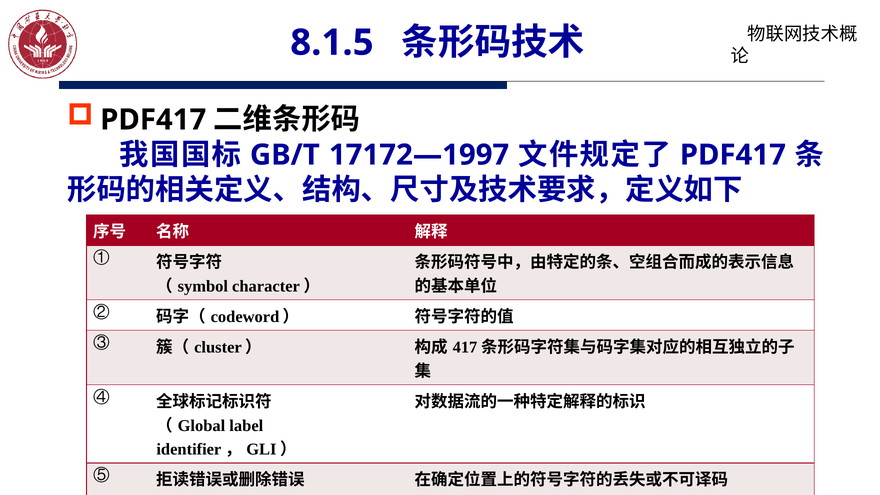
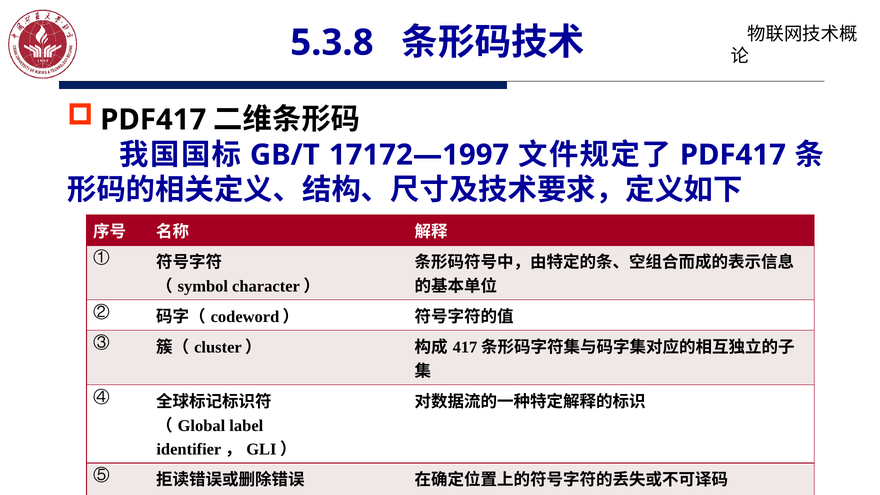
8.1.5: 8.1.5 -> 5.3.8 (332, 43)
